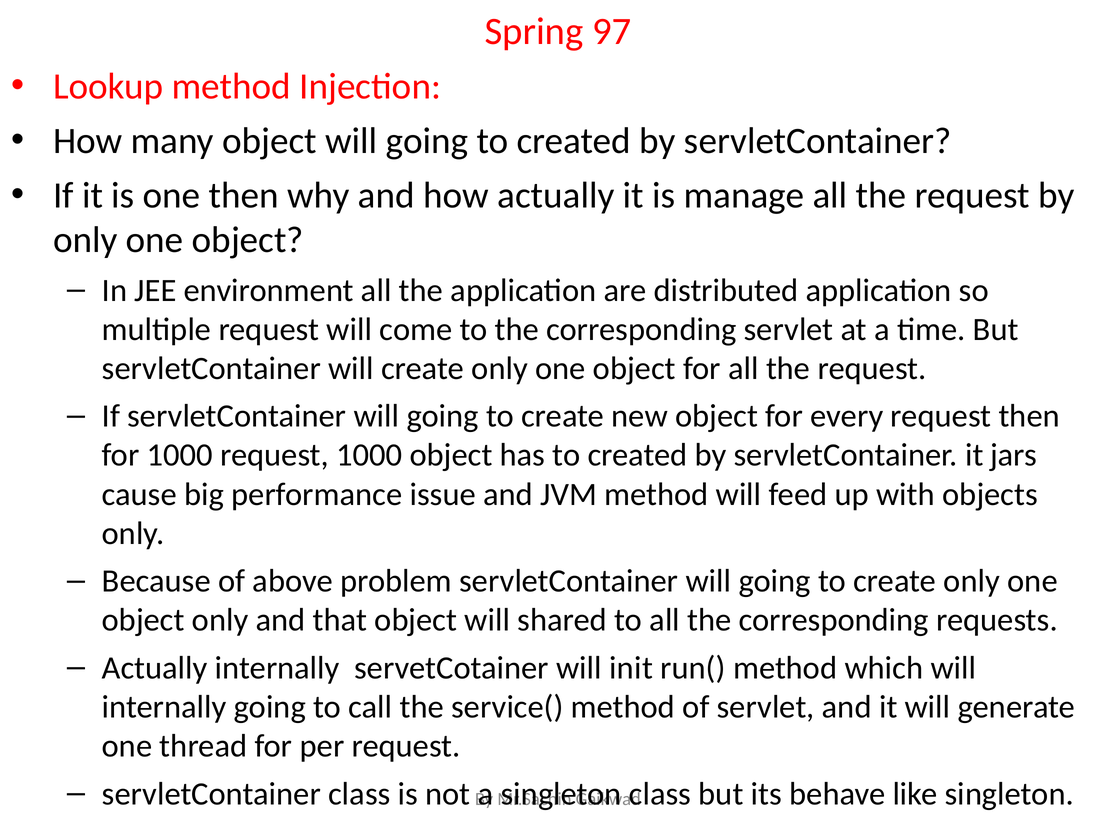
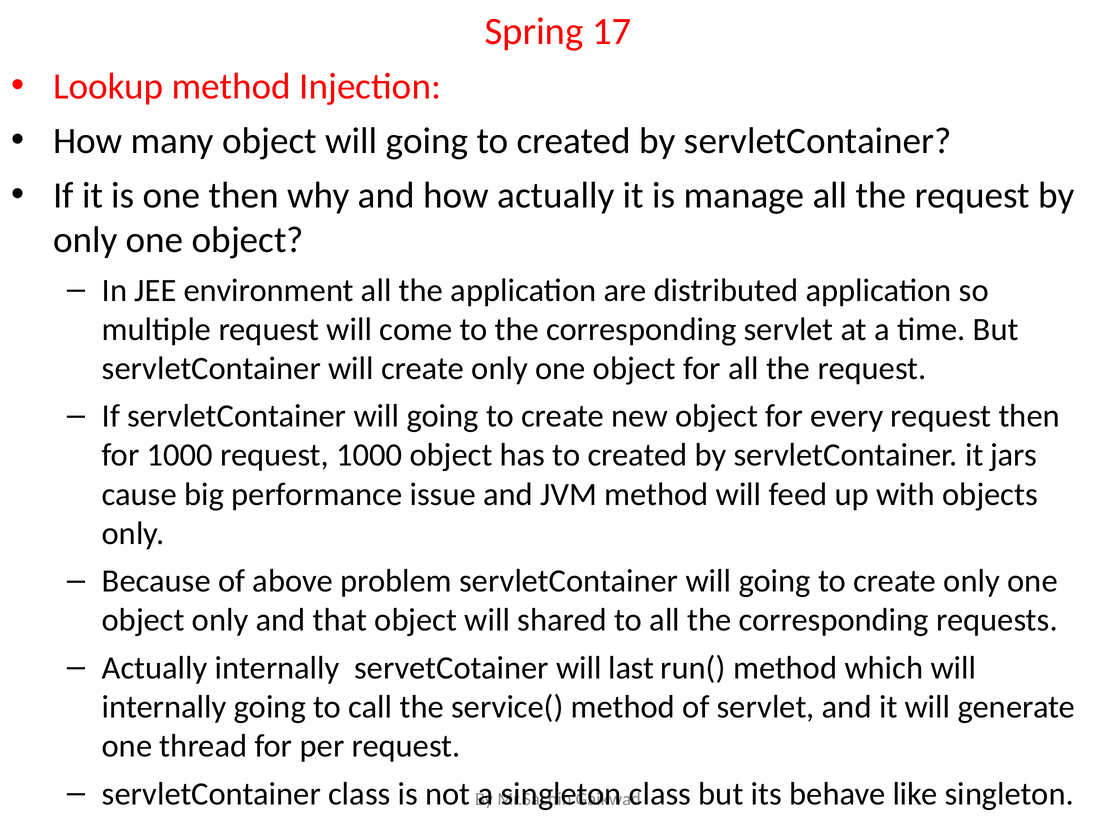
97: 97 -> 17 (612, 31)
init: init -> last (631, 668)
